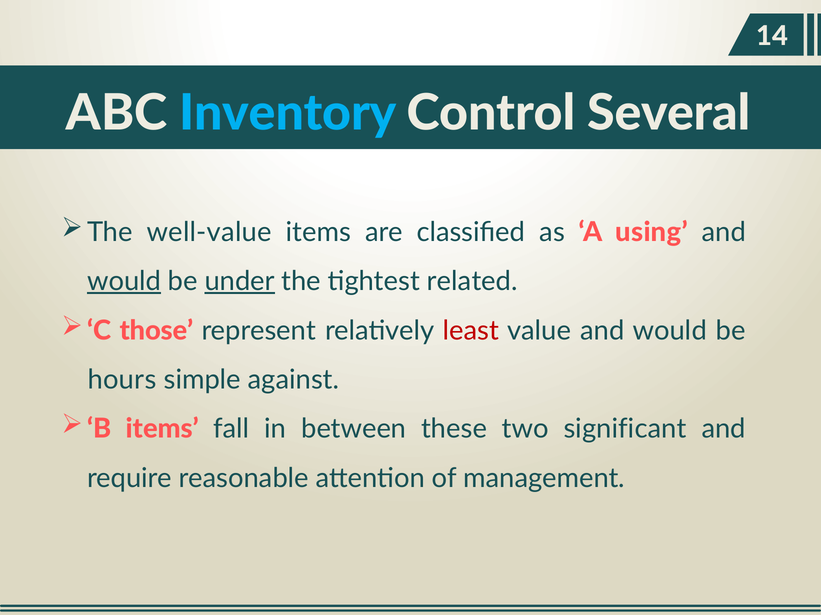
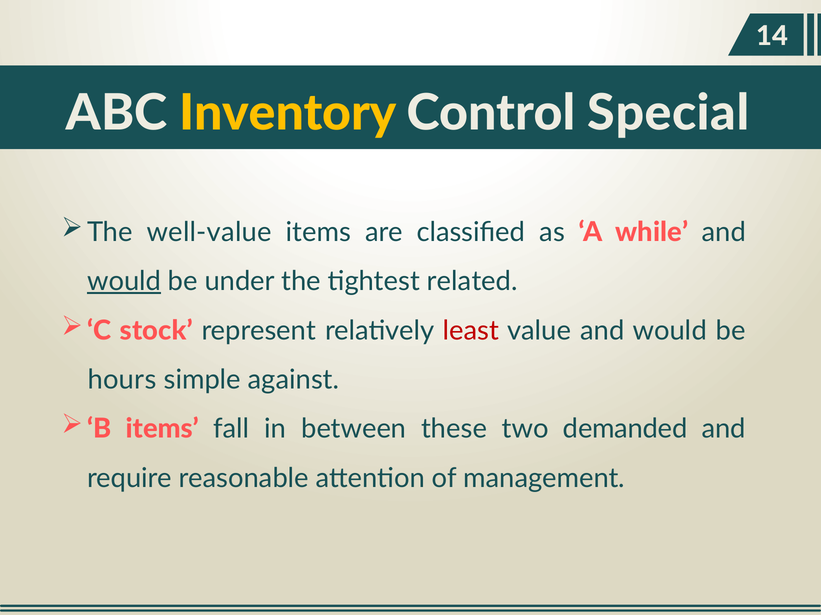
Inventory colour: light blue -> yellow (288, 113)
Several: Several -> Special (668, 113)
using: using -> while (652, 232)
under underline: present -> none (240, 282)
those: those -> stock (156, 331)
significant: significant -> demanded (625, 429)
